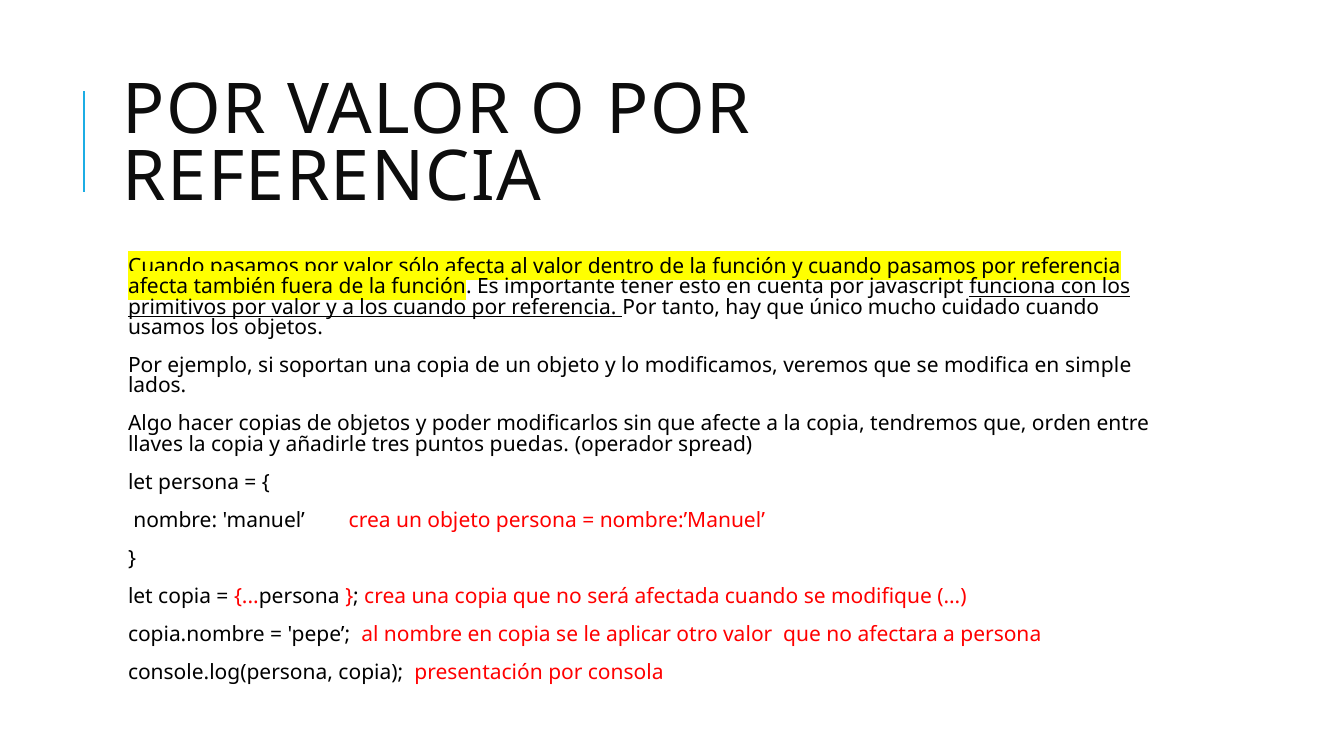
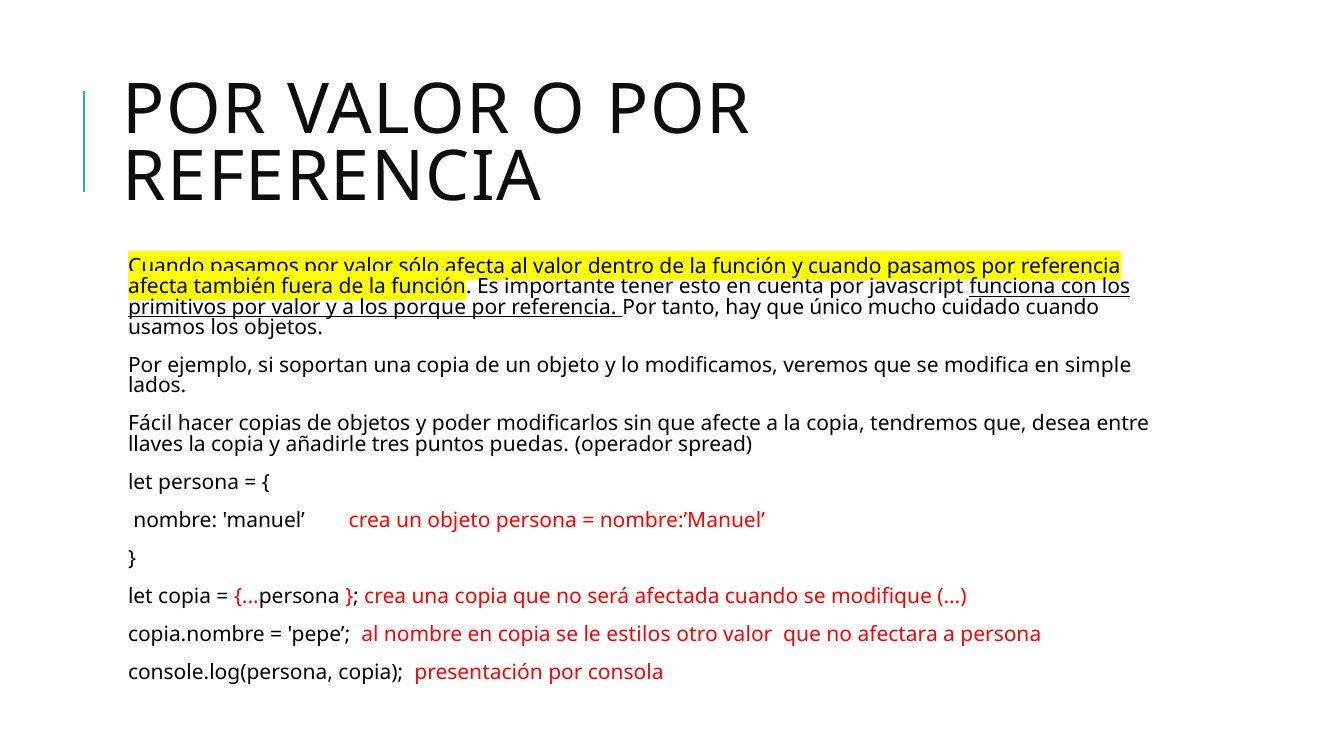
los cuando: cuando -> porque (430, 307)
Algo: Algo -> Fácil (150, 424)
orden: orden -> desea (1061, 424)
aplicar: aplicar -> estilos (638, 634)
